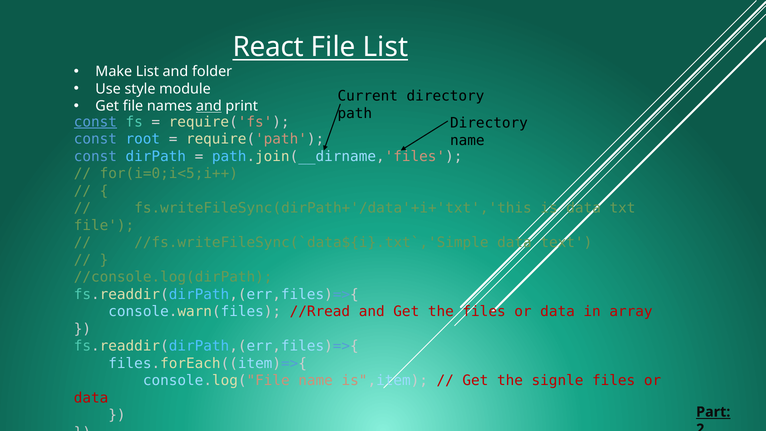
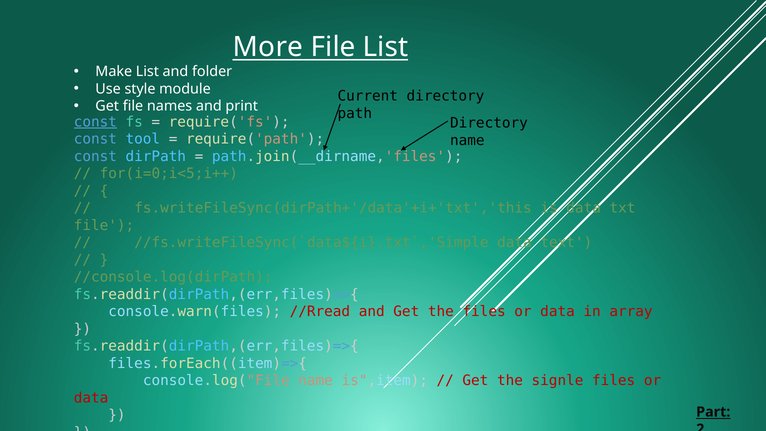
React: React -> More (268, 47)
and underline: present -> none (209, 106)
root: root -> tool (143, 139)
